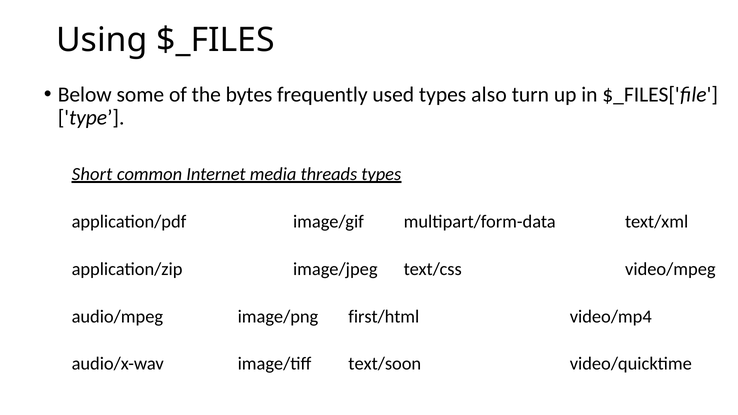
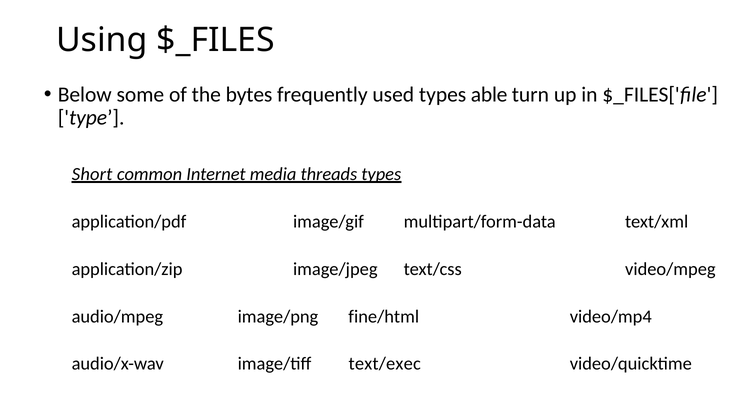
also: also -> able (489, 94)
first/html: first/html -> fine/html (384, 317)
text/soon: text/soon -> text/exec (385, 364)
